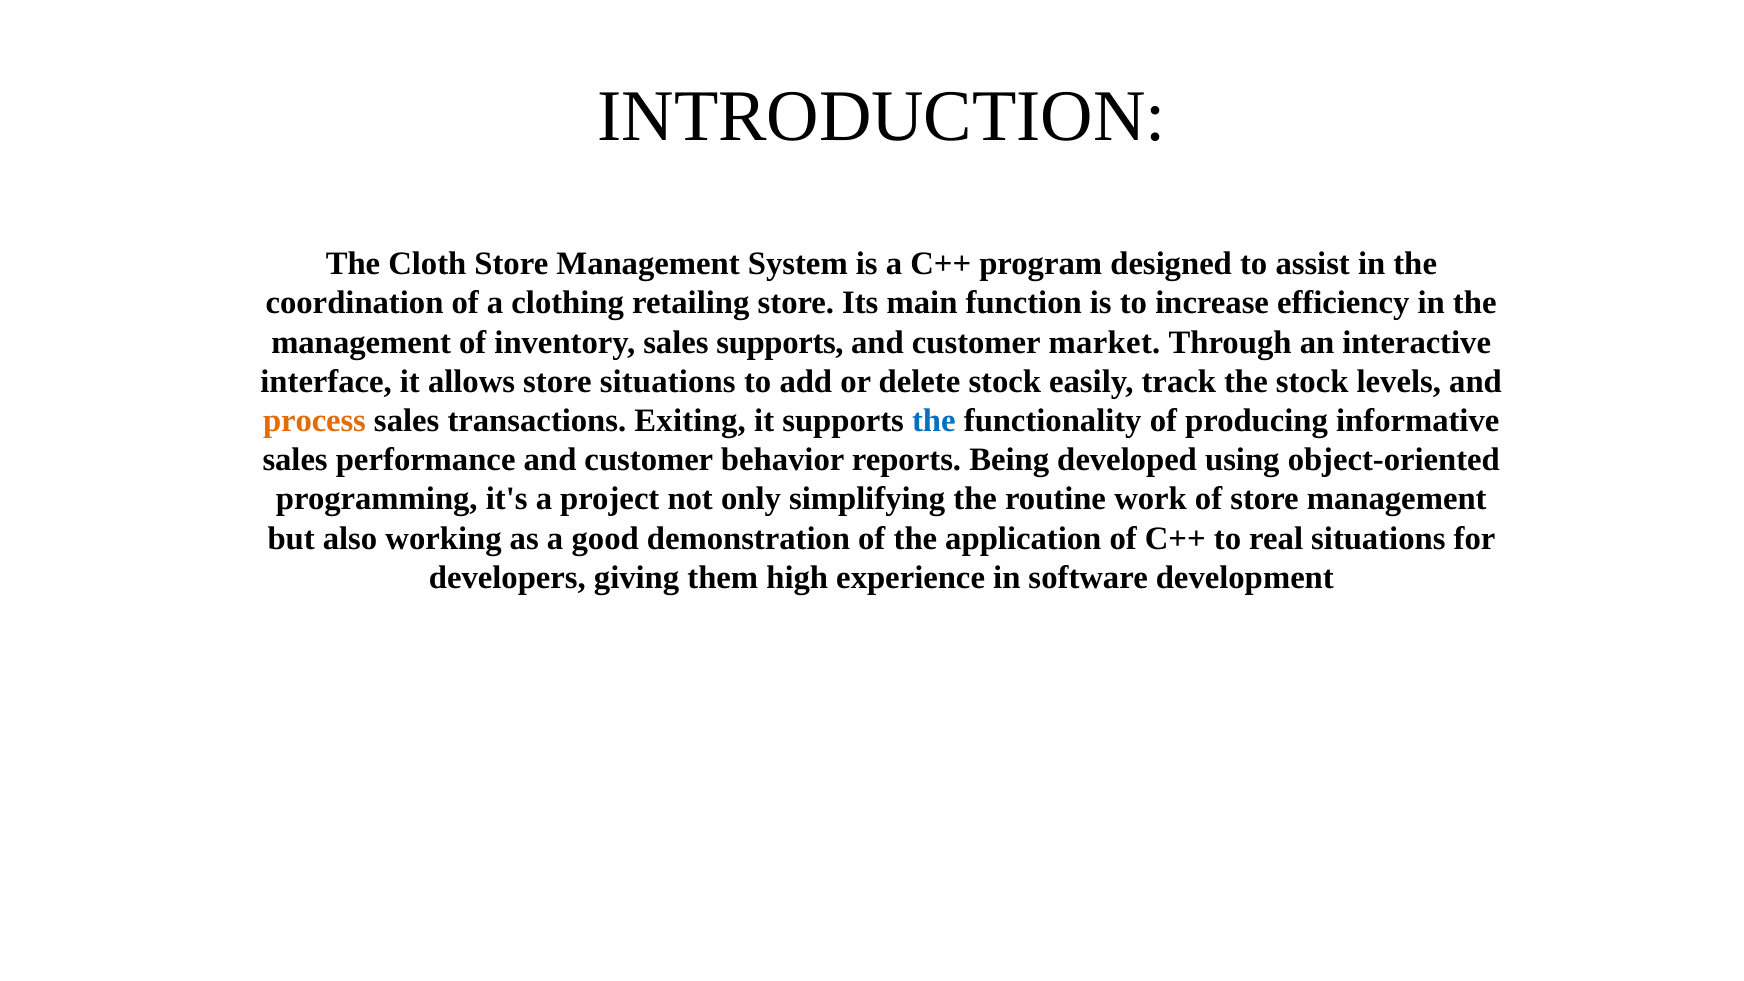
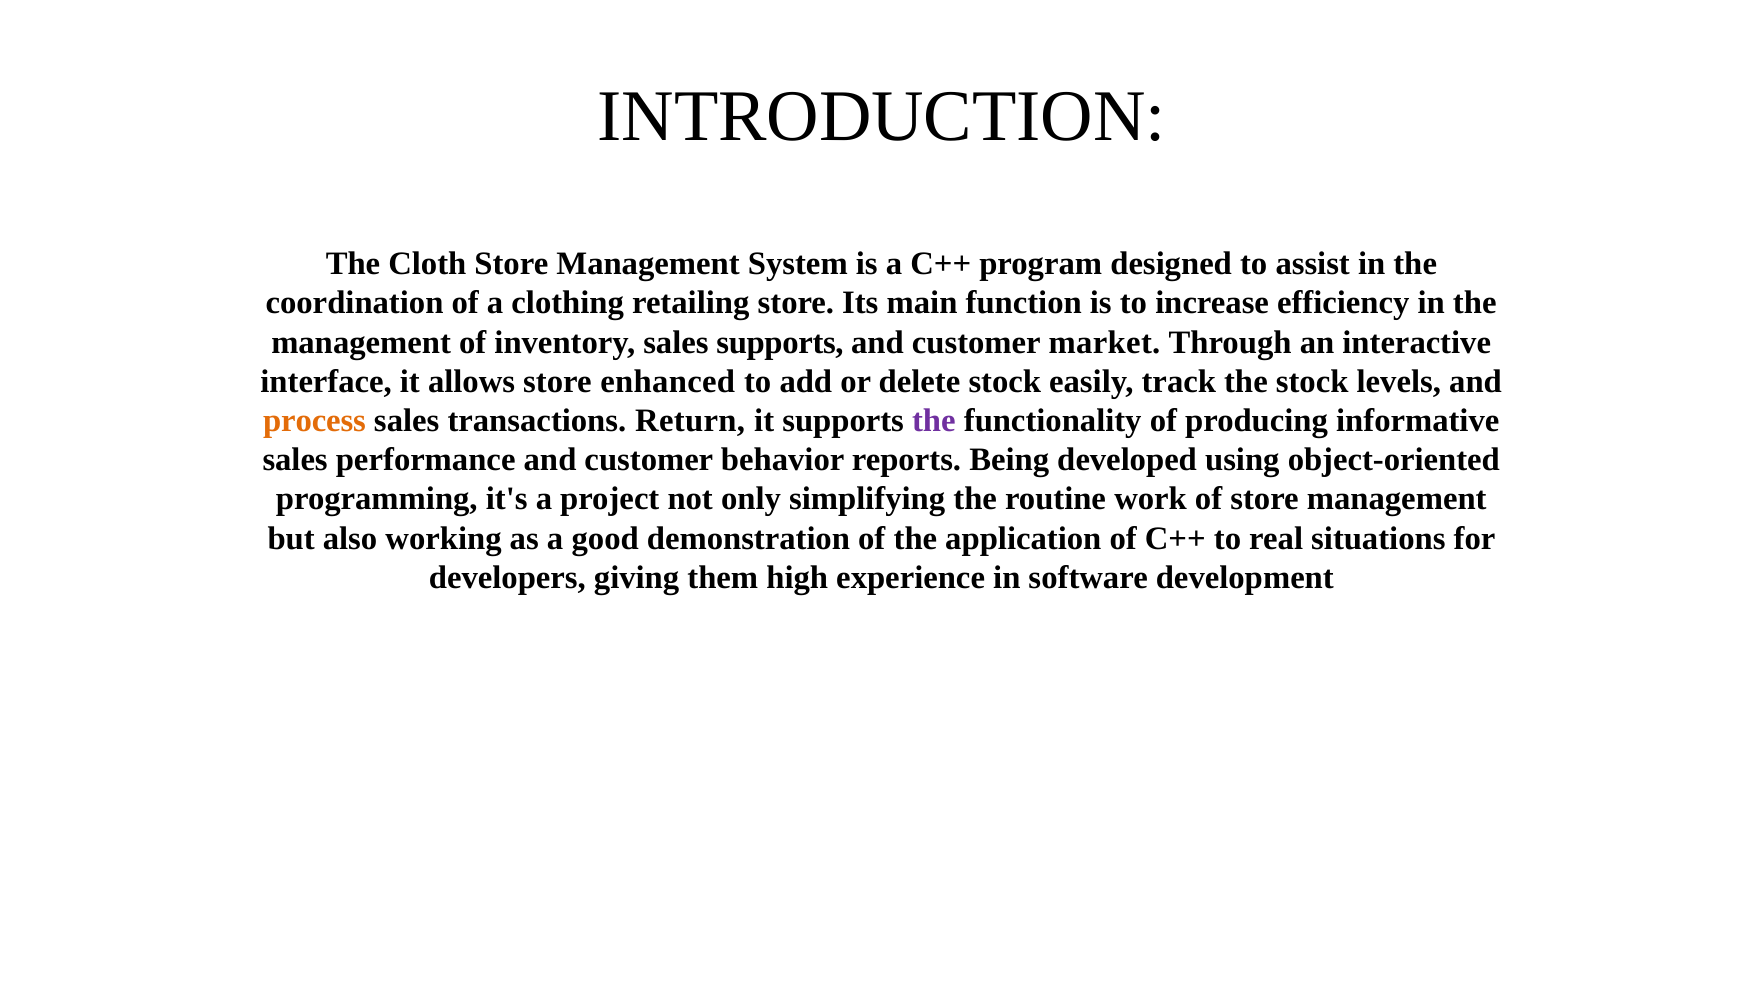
store situations: situations -> enhanced (668, 381)
Exiting: Exiting -> Return (690, 421)
the colour: blue -> purple (934, 421)
